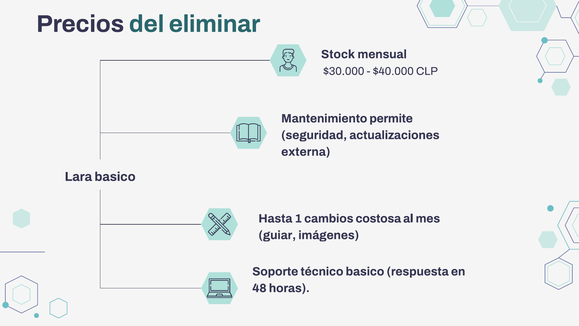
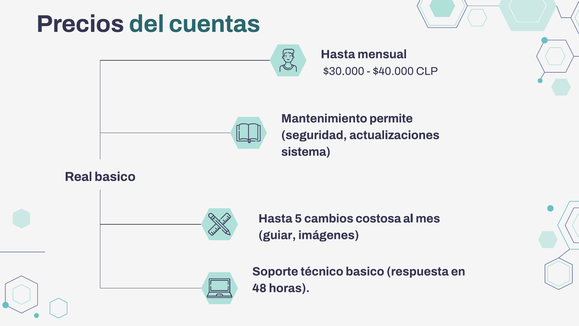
eliminar: eliminar -> cuentas (215, 24)
Stock: Stock -> Hasta (338, 54)
externa: externa -> sistema (306, 152)
Lara: Lara -> Real (78, 177)
1: 1 -> 5 (298, 218)
